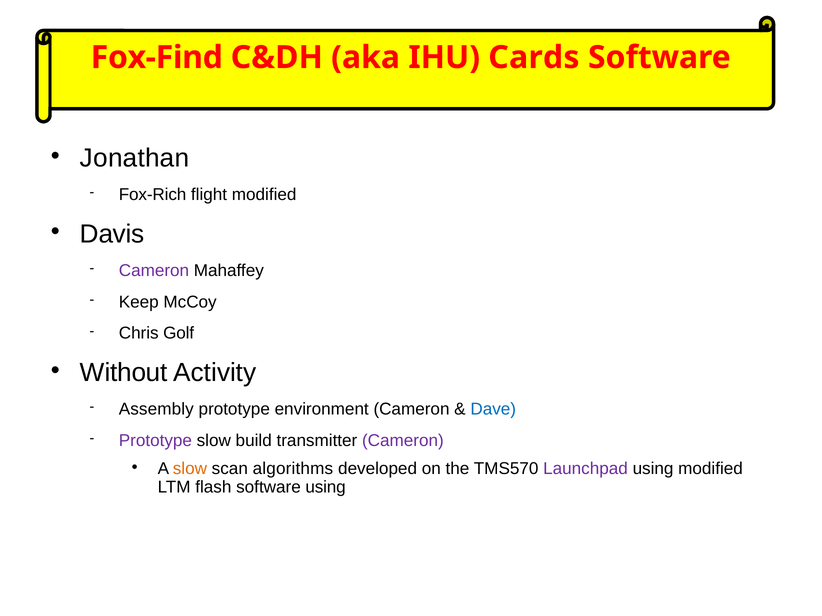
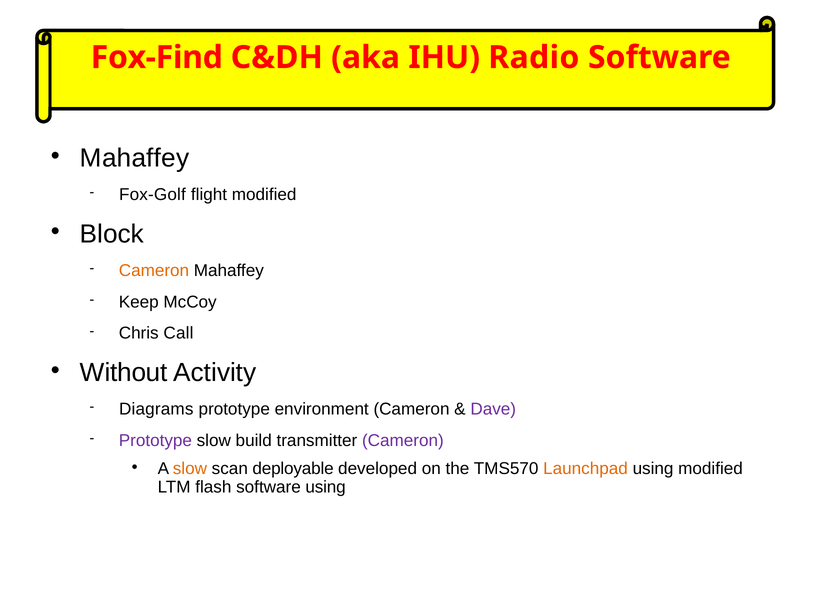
Cards: Cards -> Radio (534, 58)
Jonathan: Jonathan -> Mahaffey (135, 158)
Fox-Rich: Fox-Rich -> Fox-Golf (152, 195)
Davis: Davis -> Block (112, 234)
Cameron colour: purple -> orange (154, 271)
Golf: Golf -> Call (178, 334)
Assembly: Assembly -> Diagrams (156, 410)
Dave colour: blue -> purple (493, 410)
algorithms: algorithms -> deployable (293, 469)
Launchpad colour: purple -> orange (586, 469)
